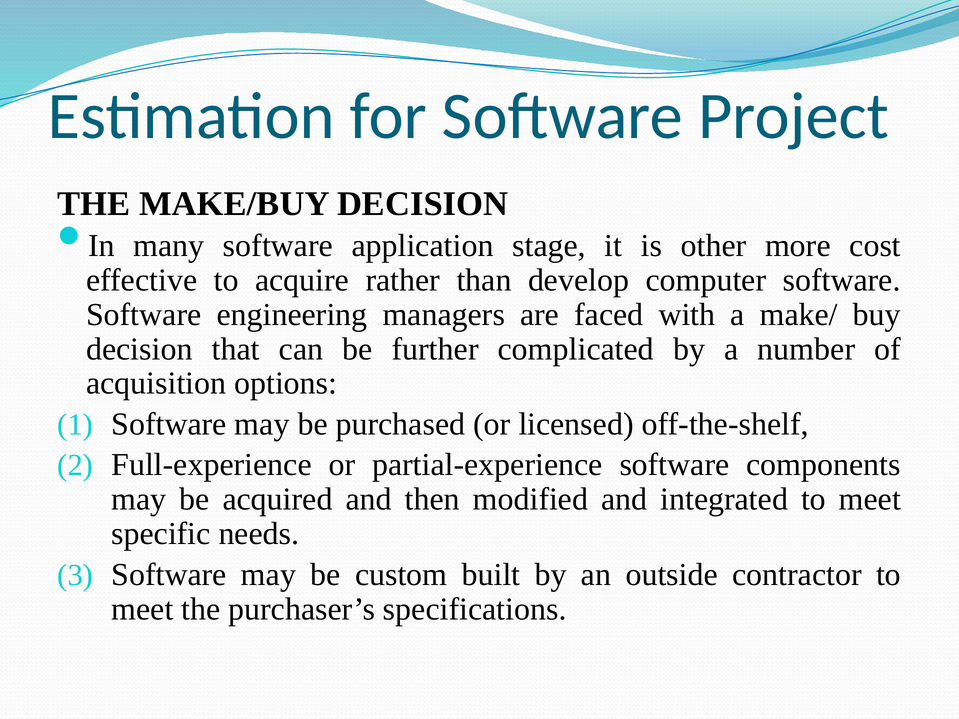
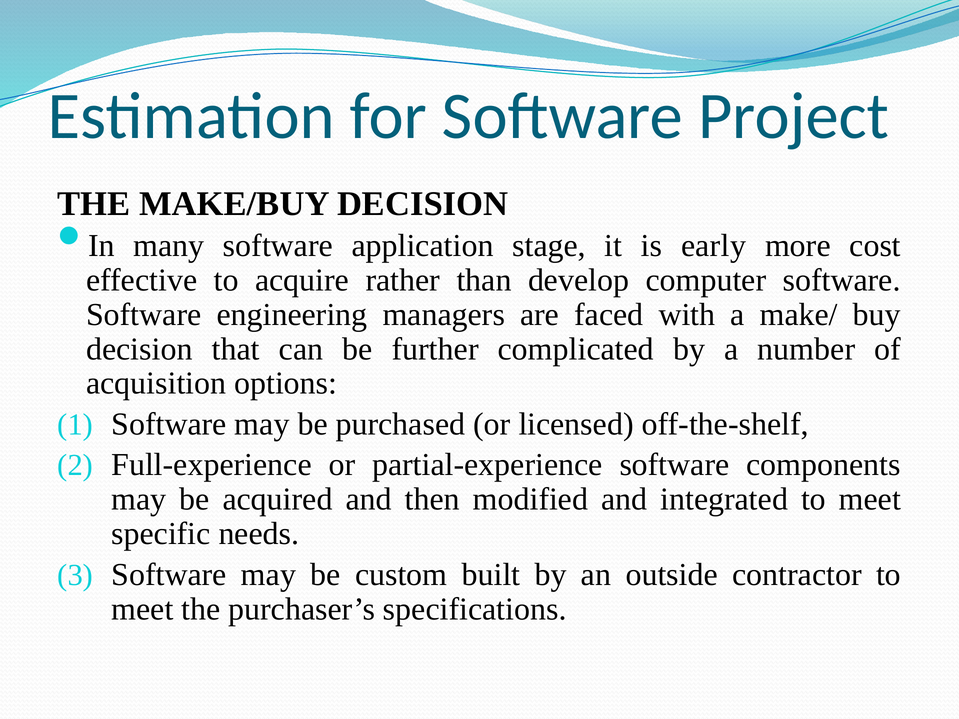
other: other -> early (714, 246)
